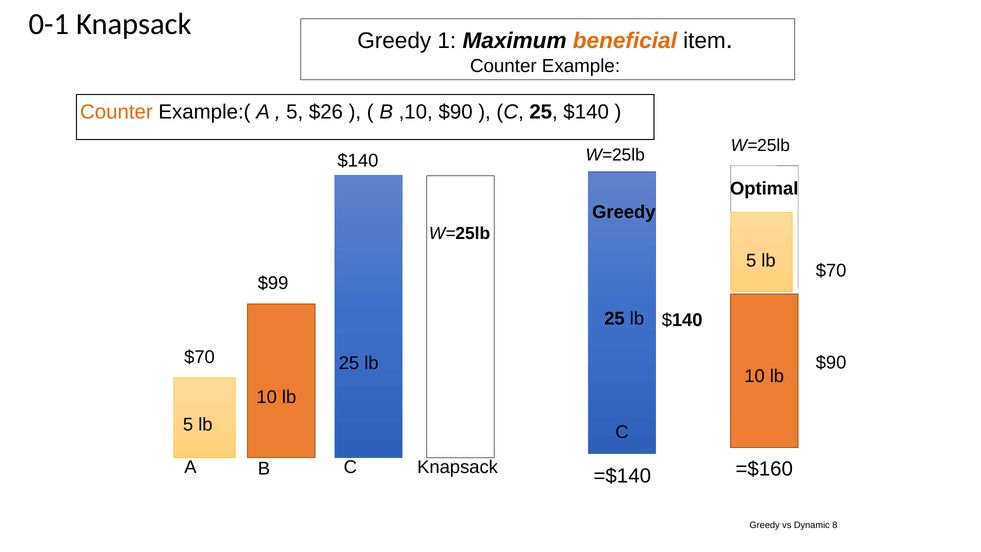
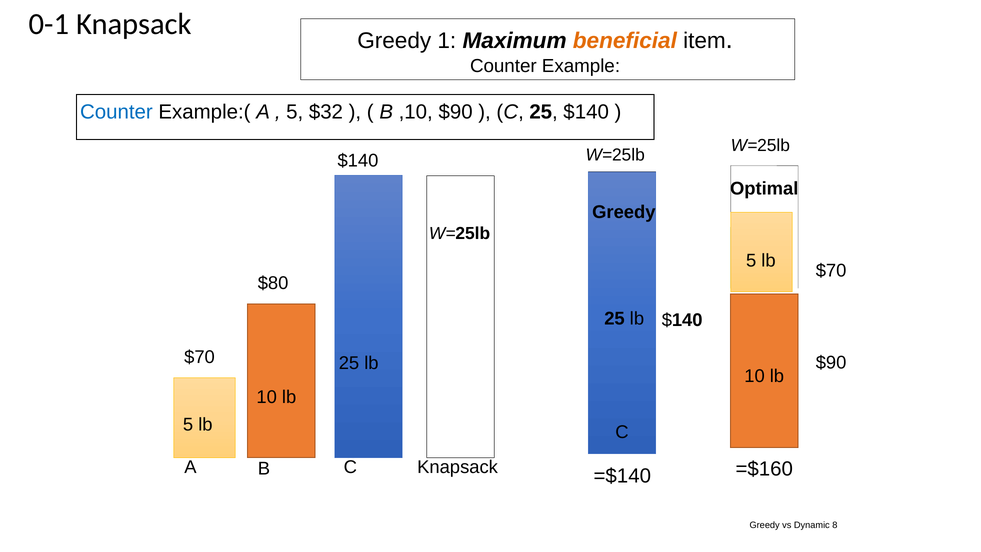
Counter colour: orange -> blue (116, 112)
$26: $26 -> $32 (326, 112)
$99: $99 -> $80 (273, 283)
